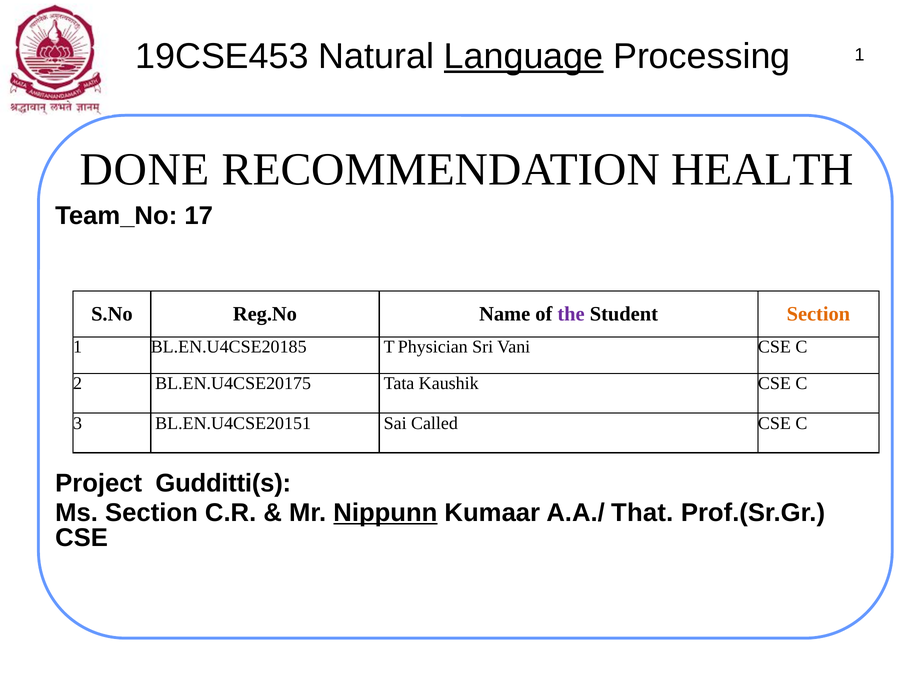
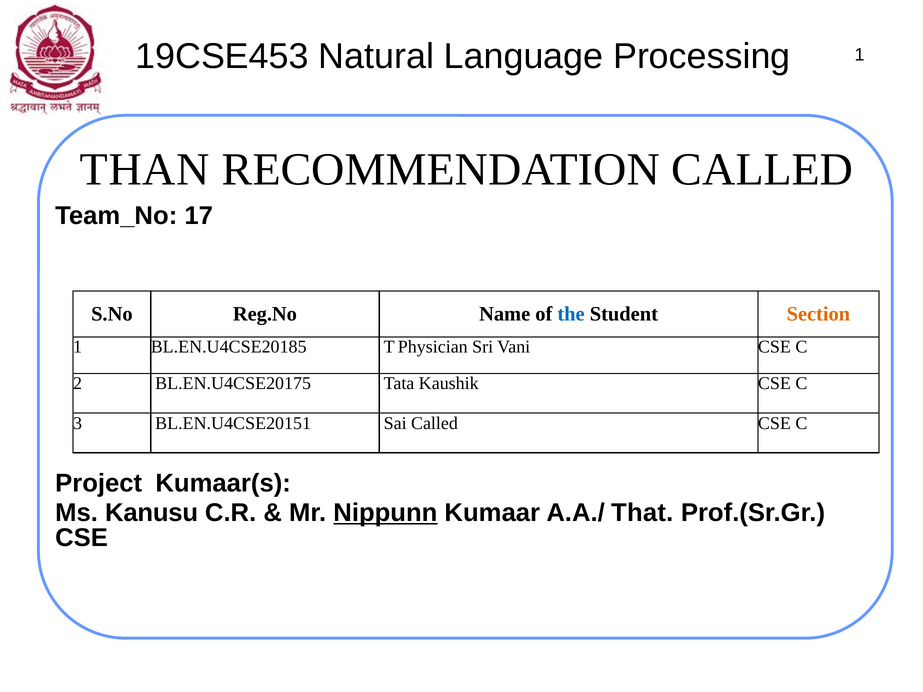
Language underline: present -> none (524, 56)
DONE: DONE -> THAN (145, 170)
RECOMMENDATION HEALTH: HEALTH -> CALLED (762, 170)
the colour: purple -> blue (571, 314)
Gudditti(s: Gudditti(s -> Kumaar(s (223, 483)
Ms Section: Section -> Kanusu (152, 513)
